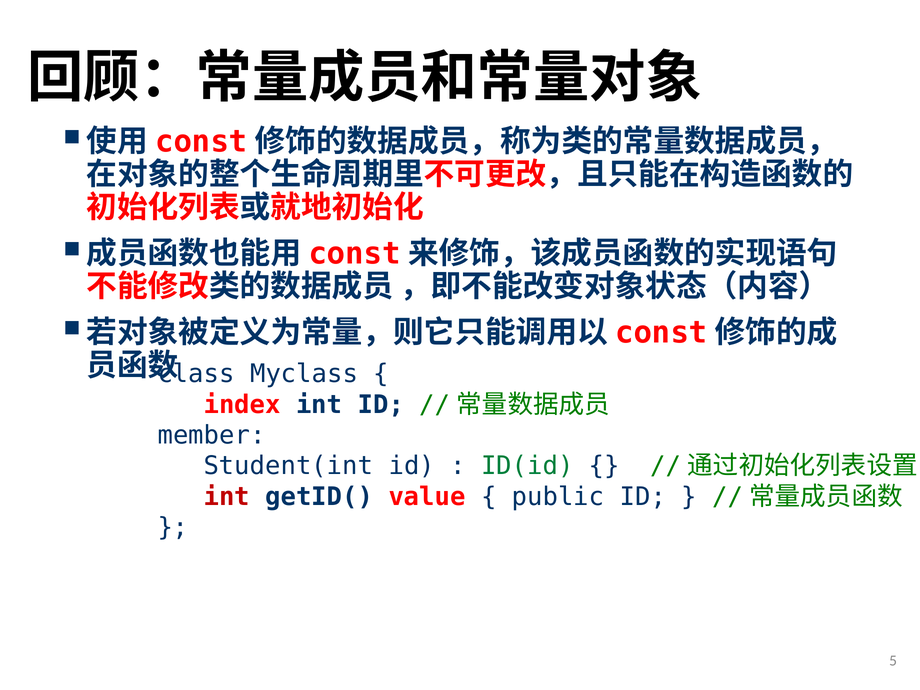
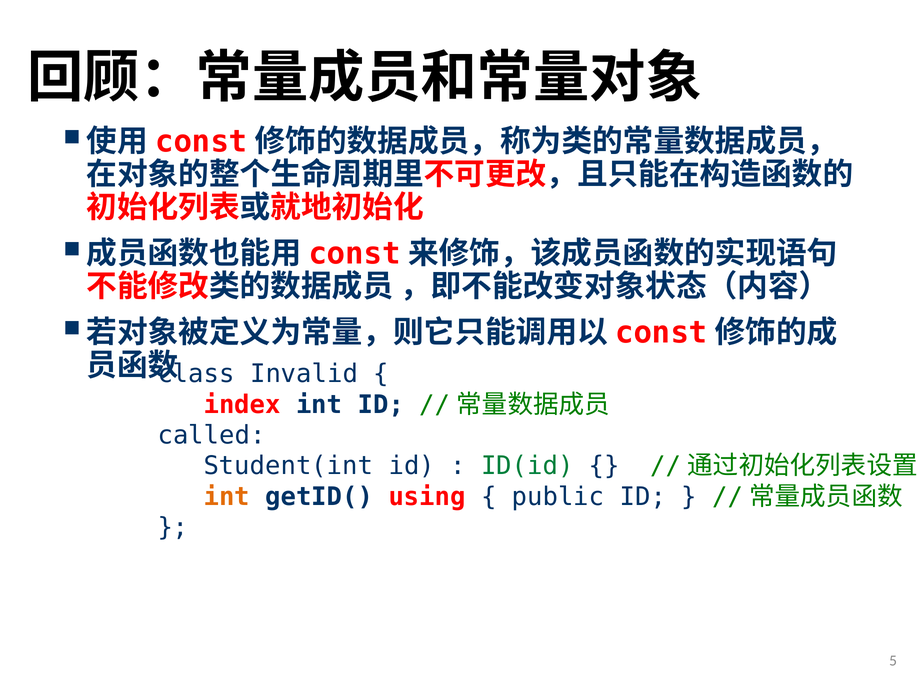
Myclass: Myclass -> Invalid (304, 374)
member: member -> called (212, 435)
int colour: red -> orange (227, 497)
value: value -> using (427, 497)
